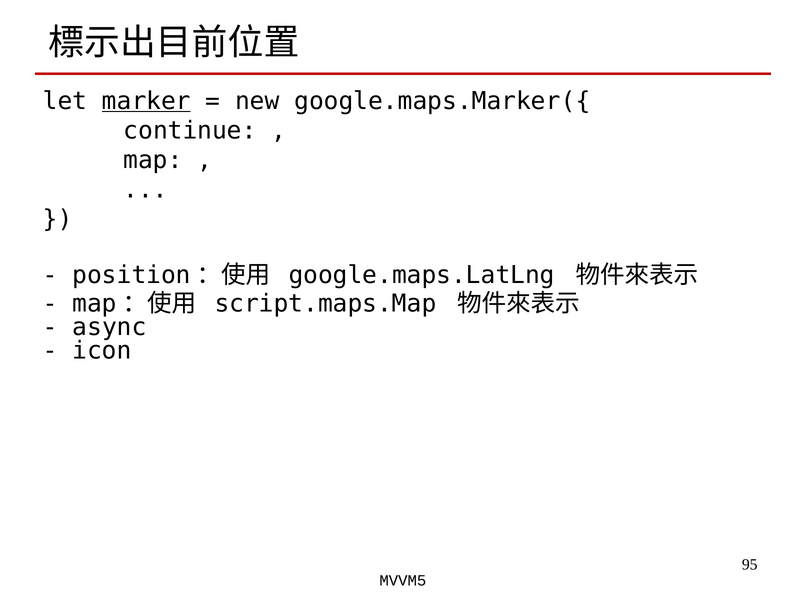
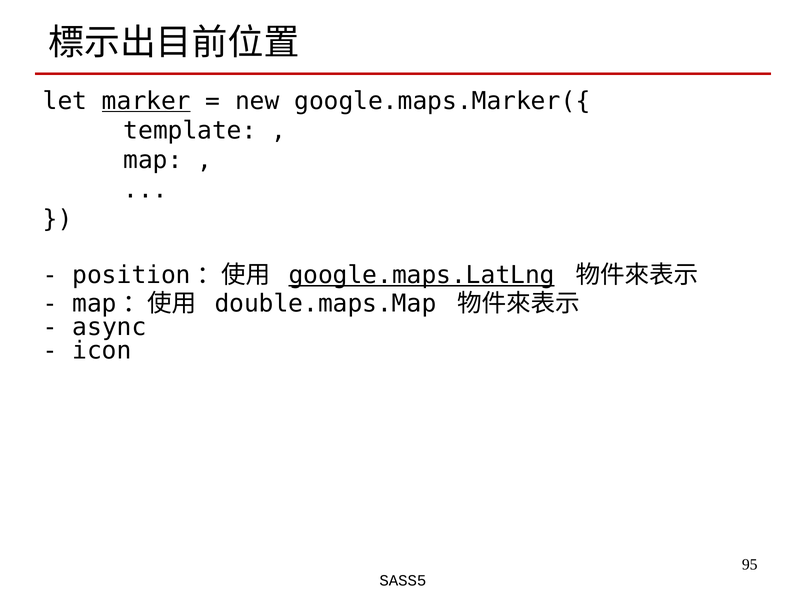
continue: continue -> template (190, 131)
google.maps.LatLng underline: none -> present (422, 276)
script.maps.Map: script.maps.Map -> double.maps.Map (325, 304)
MVVM5: MVVM5 -> SASS5 (403, 581)
